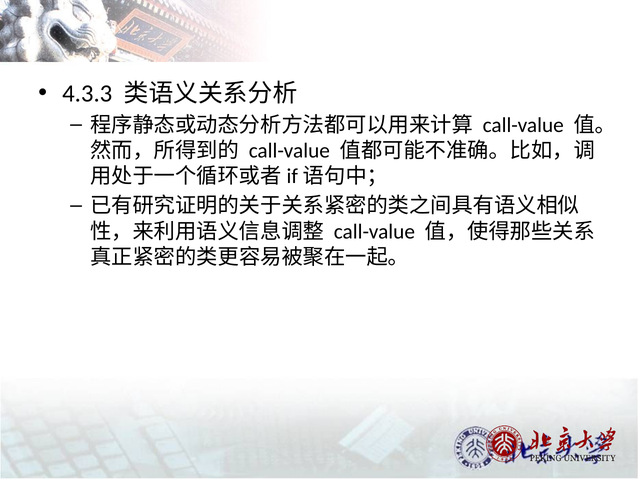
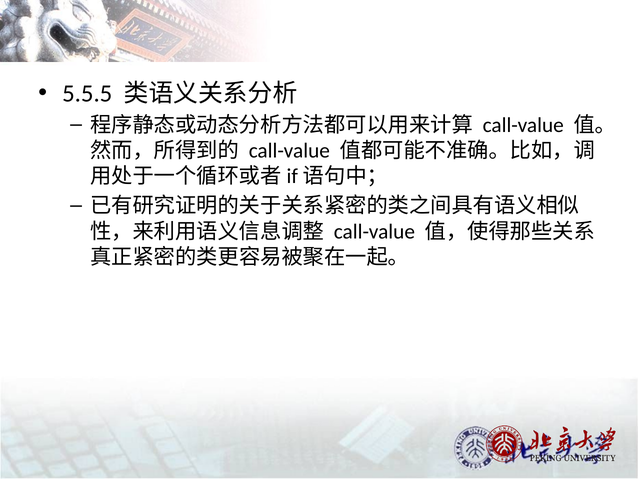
4.3.3: 4.3.3 -> 5.5.5 (87, 93)
